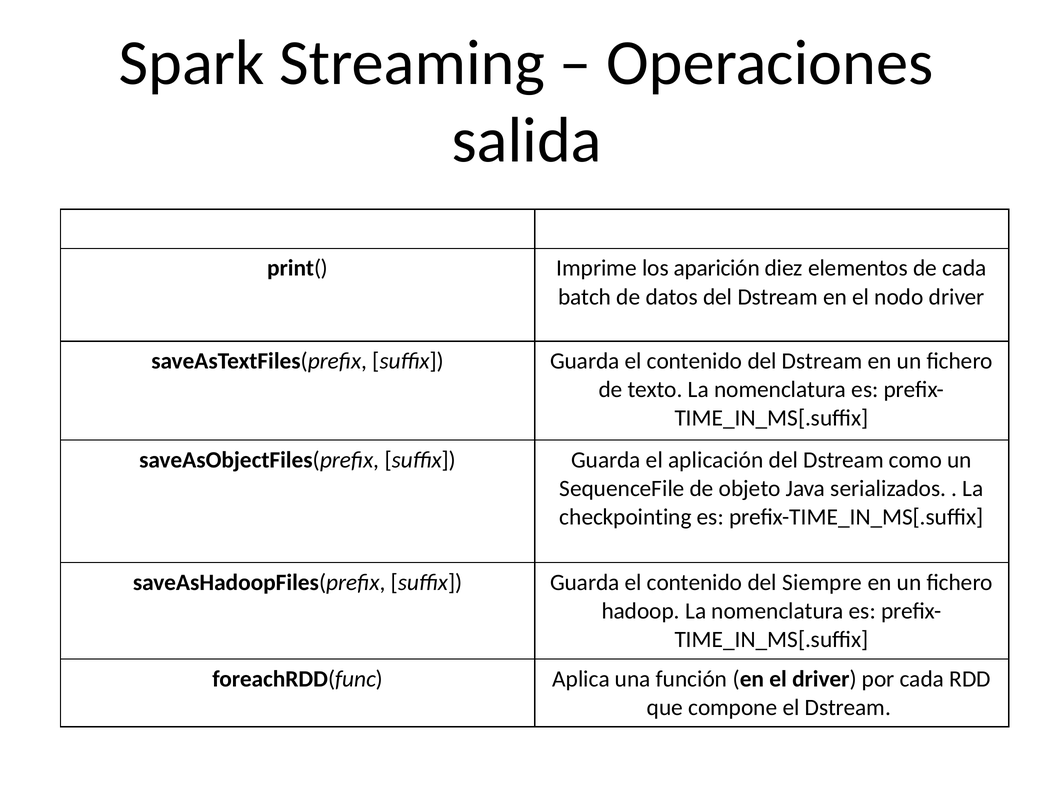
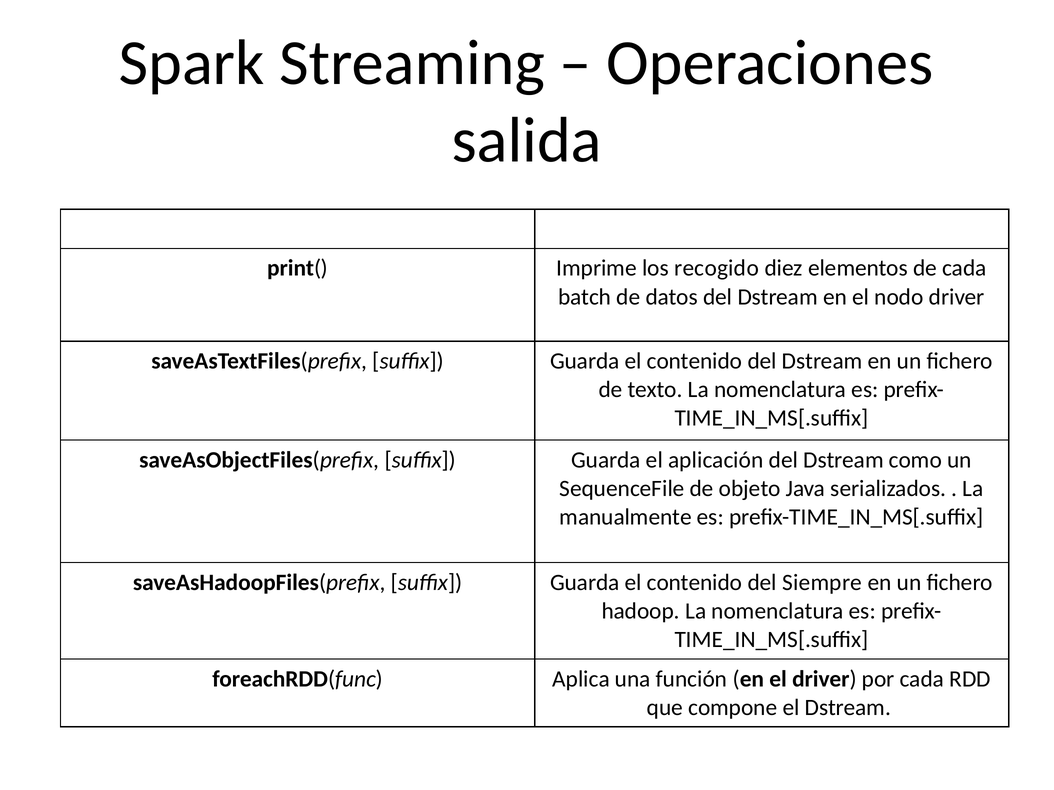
aparición: aparición -> recogido (717, 268)
checkpointing: checkpointing -> manualmente (626, 517)
